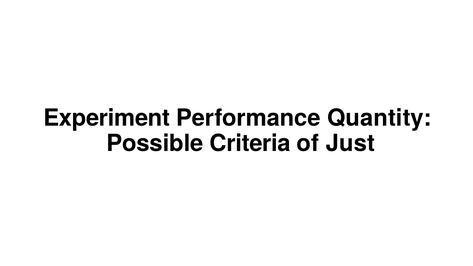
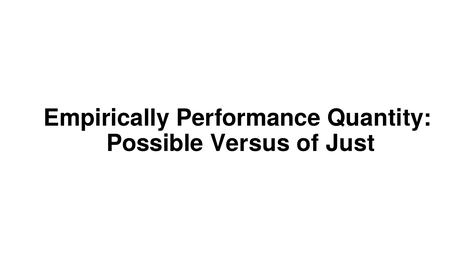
Experiment: Experiment -> Empirically (107, 118)
Criteria: Criteria -> Versus (250, 144)
